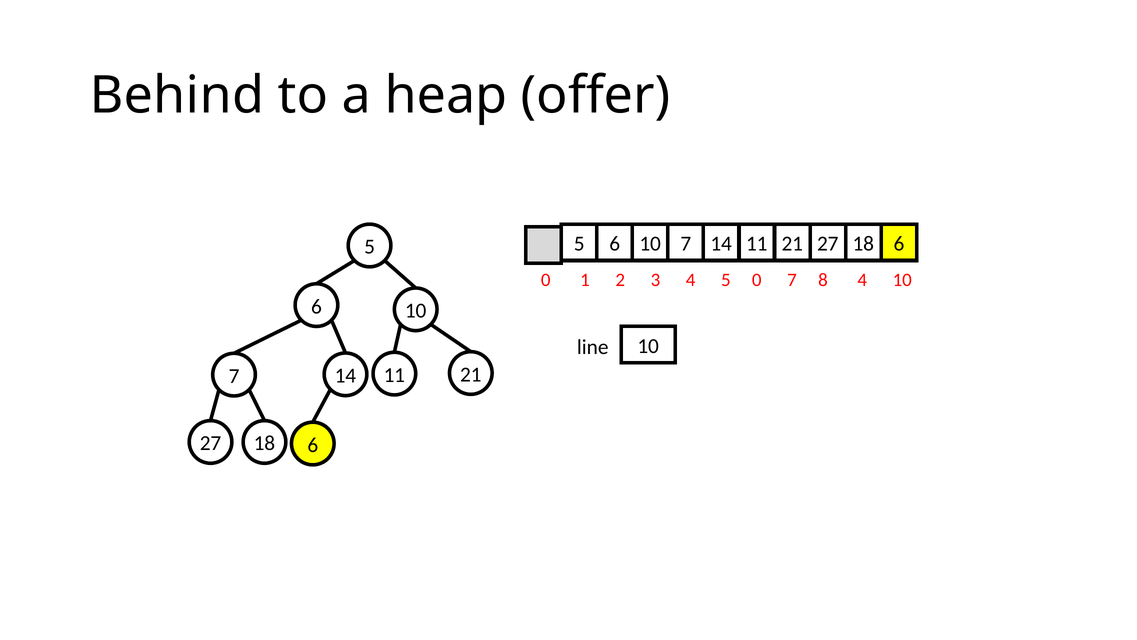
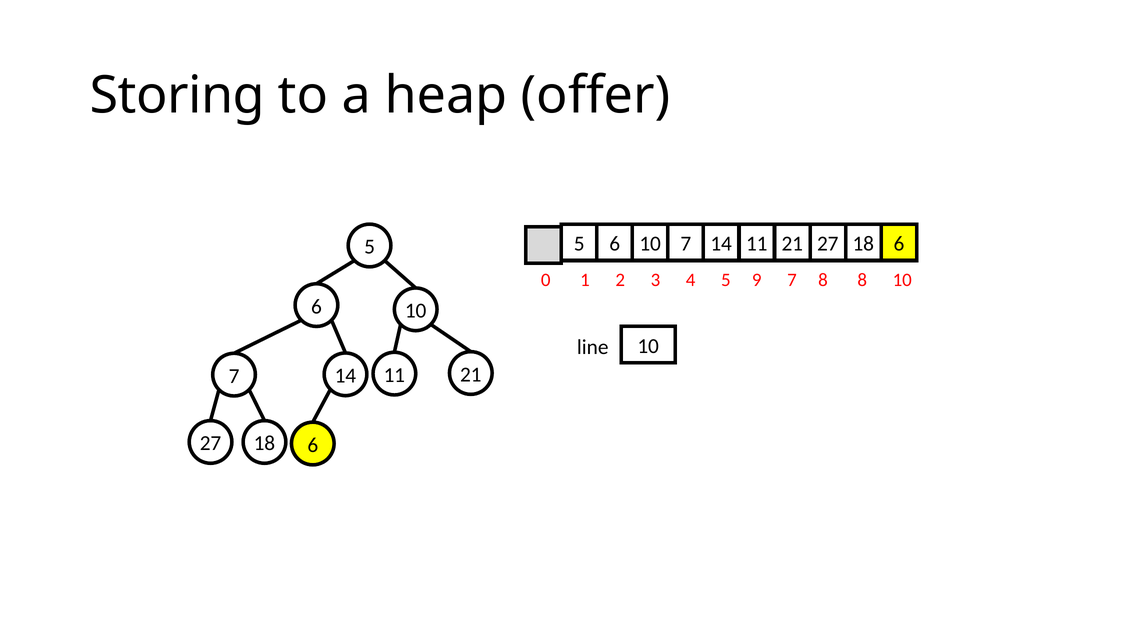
Behind: Behind -> Storing (177, 96)
5 0: 0 -> 9 (757, 280)
8 4: 4 -> 8 (862, 280)
